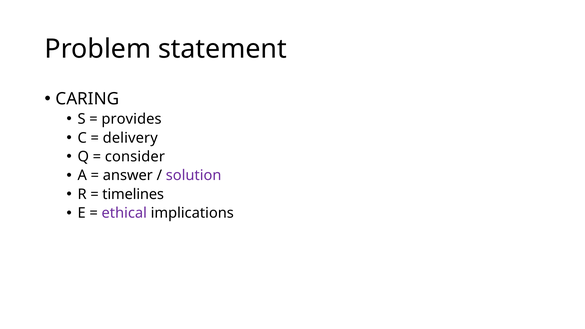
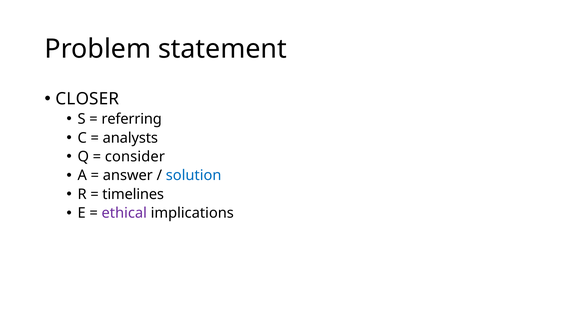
CARING: CARING -> CLOSER (87, 99)
provides: provides -> referring (132, 119)
delivery: delivery -> analysts (130, 138)
solution colour: purple -> blue (194, 176)
